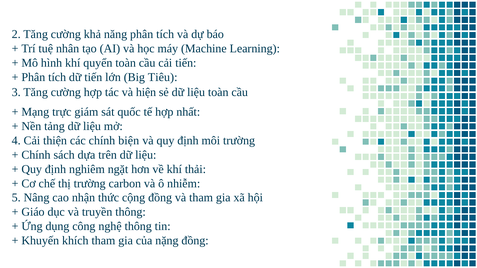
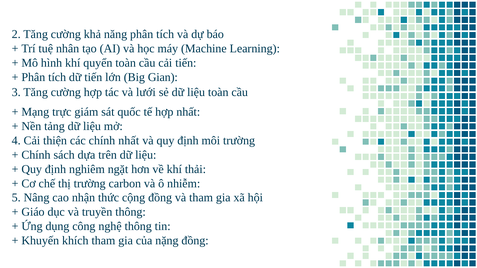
Tiêu: Tiêu -> Gian (163, 77)
hiện: hiện -> lưới (146, 92)
chính biện: biện -> nhất (129, 141)
